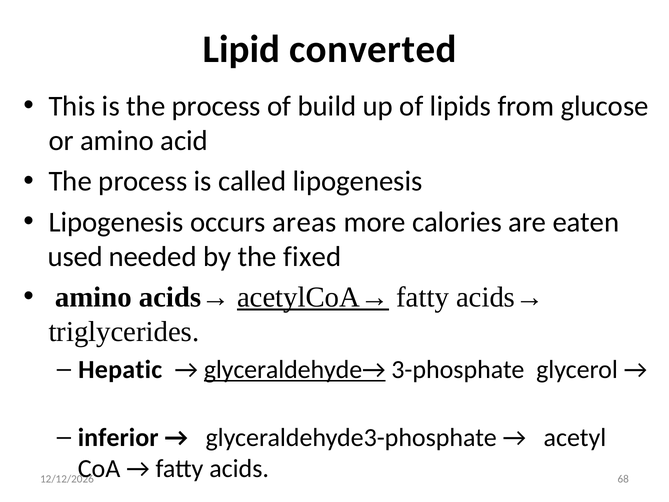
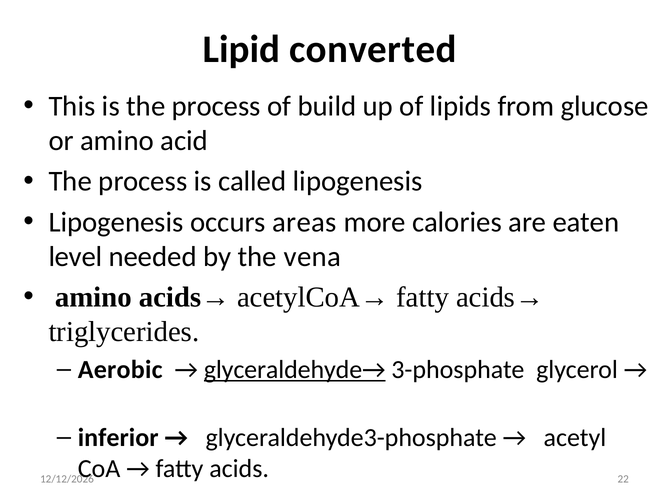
used: used -> level (75, 257)
fixed: fixed -> vena (312, 257)
acetylCoA→ underline: present -> none (313, 297)
Hepatic: Hepatic -> Aerobic (120, 370)
68: 68 -> 22 (623, 479)
